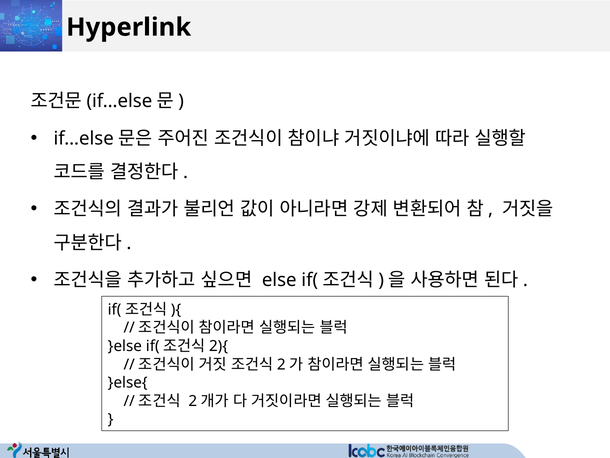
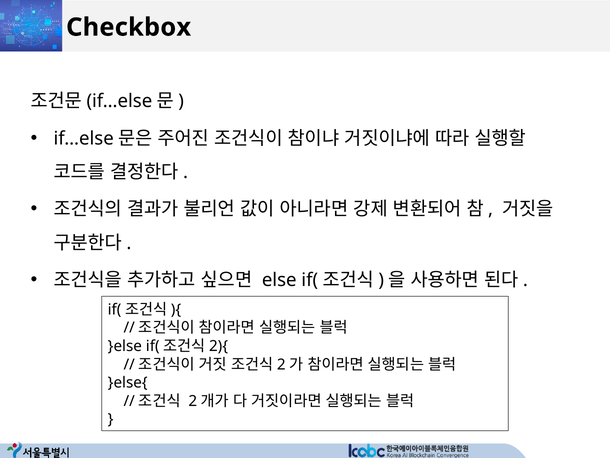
Hyperlink: Hyperlink -> Checkbox (129, 27)
